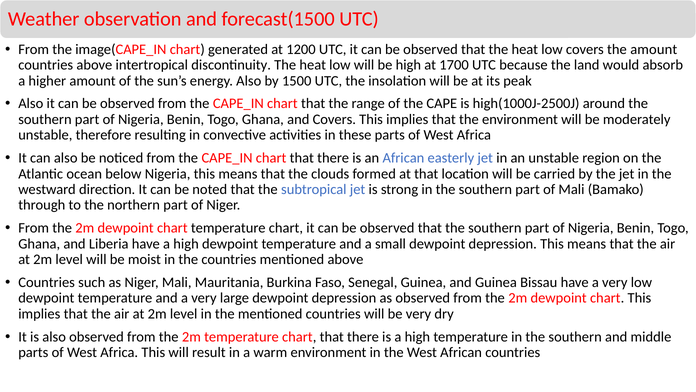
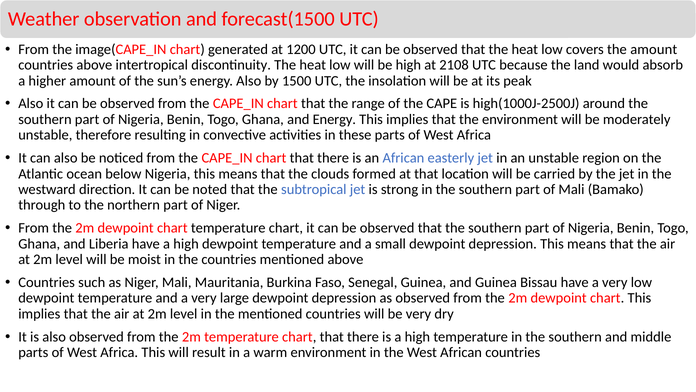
1700: 1700 -> 2108 (454, 65)
and Covers: Covers -> Energy (334, 119)
